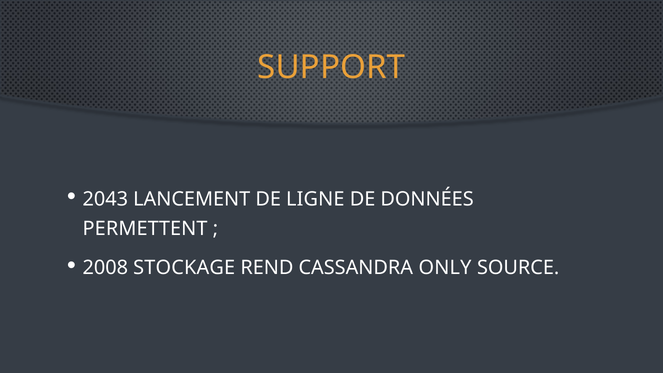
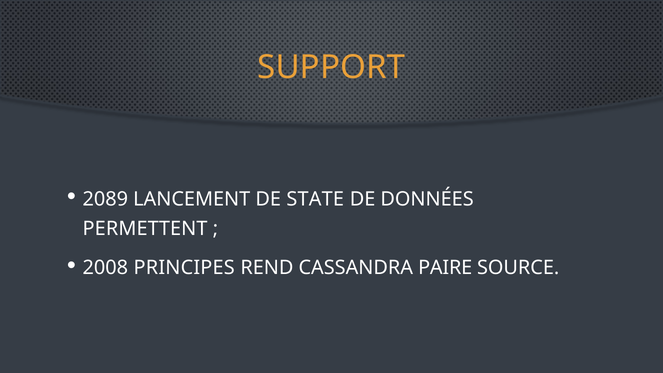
2043: 2043 -> 2089 (105, 199)
LIGNE: LIGNE -> STATE (315, 199)
STOCKAGE: STOCKAGE -> PRINCIPES (184, 268)
ONLY: ONLY -> PAIRE (445, 268)
